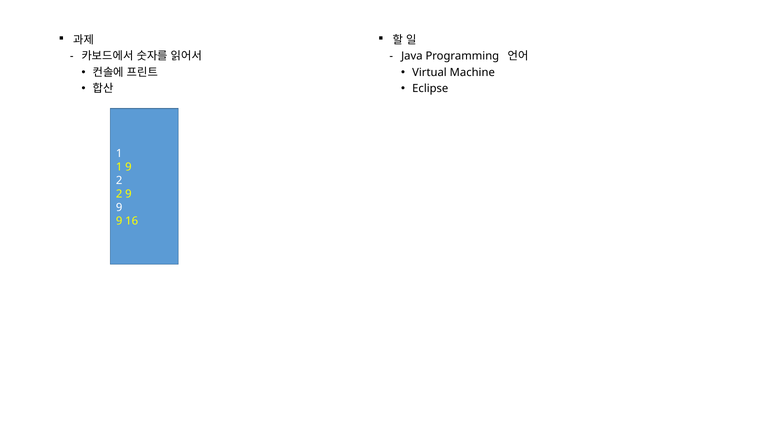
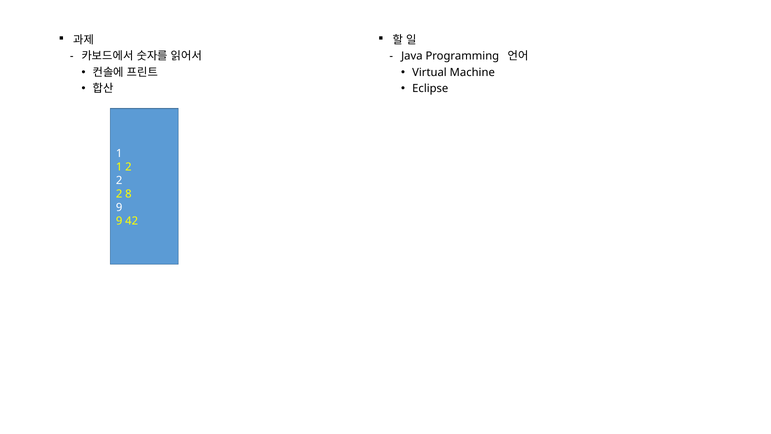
1 9: 9 -> 2 (128, 167)
2 9: 9 -> 8 (128, 194)
16: 16 -> 42 (132, 221)
